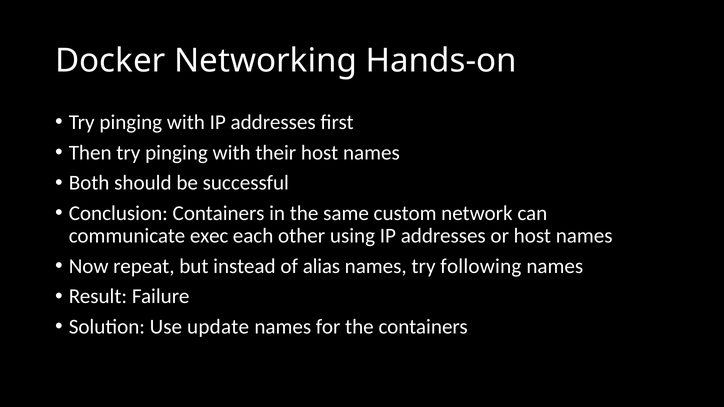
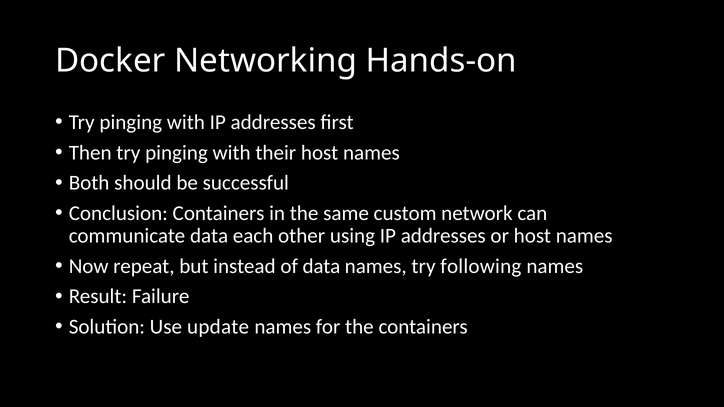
communicate exec: exec -> data (209, 236)
of alias: alias -> data (321, 266)
